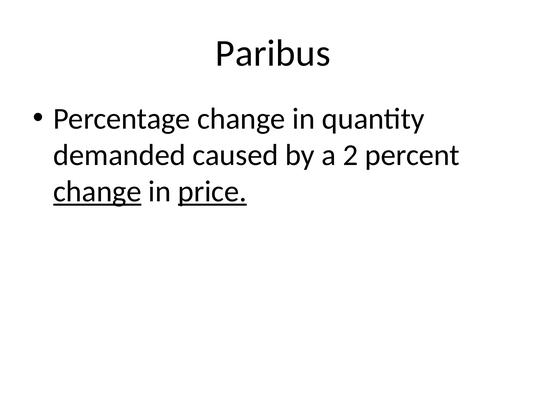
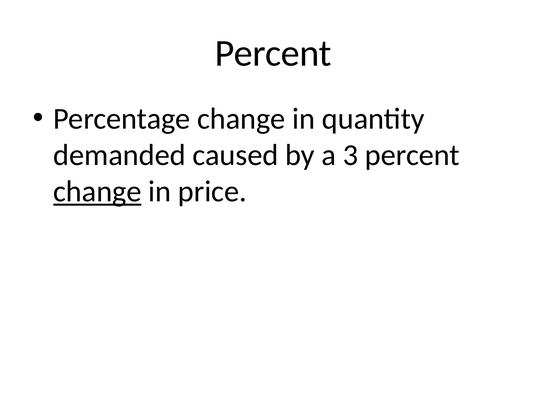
Paribus: Paribus -> Percent (273, 53)
2: 2 -> 3 (350, 155)
price underline: present -> none (212, 191)
